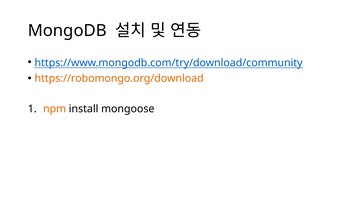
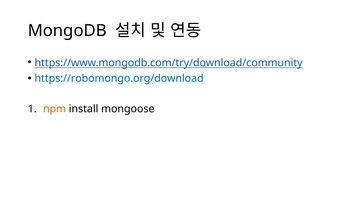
https://robomongo.org/download colour: orange -> blue (119, 78)
